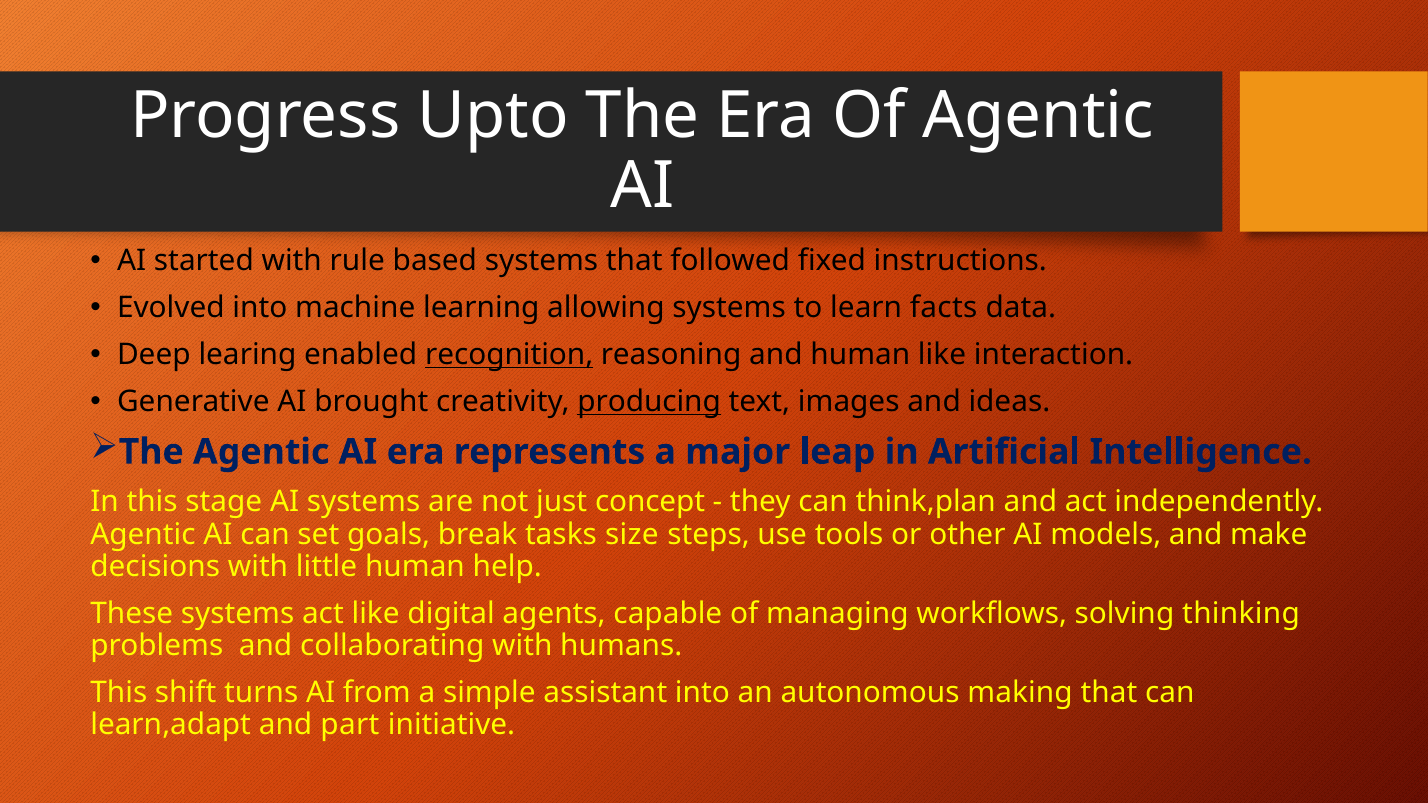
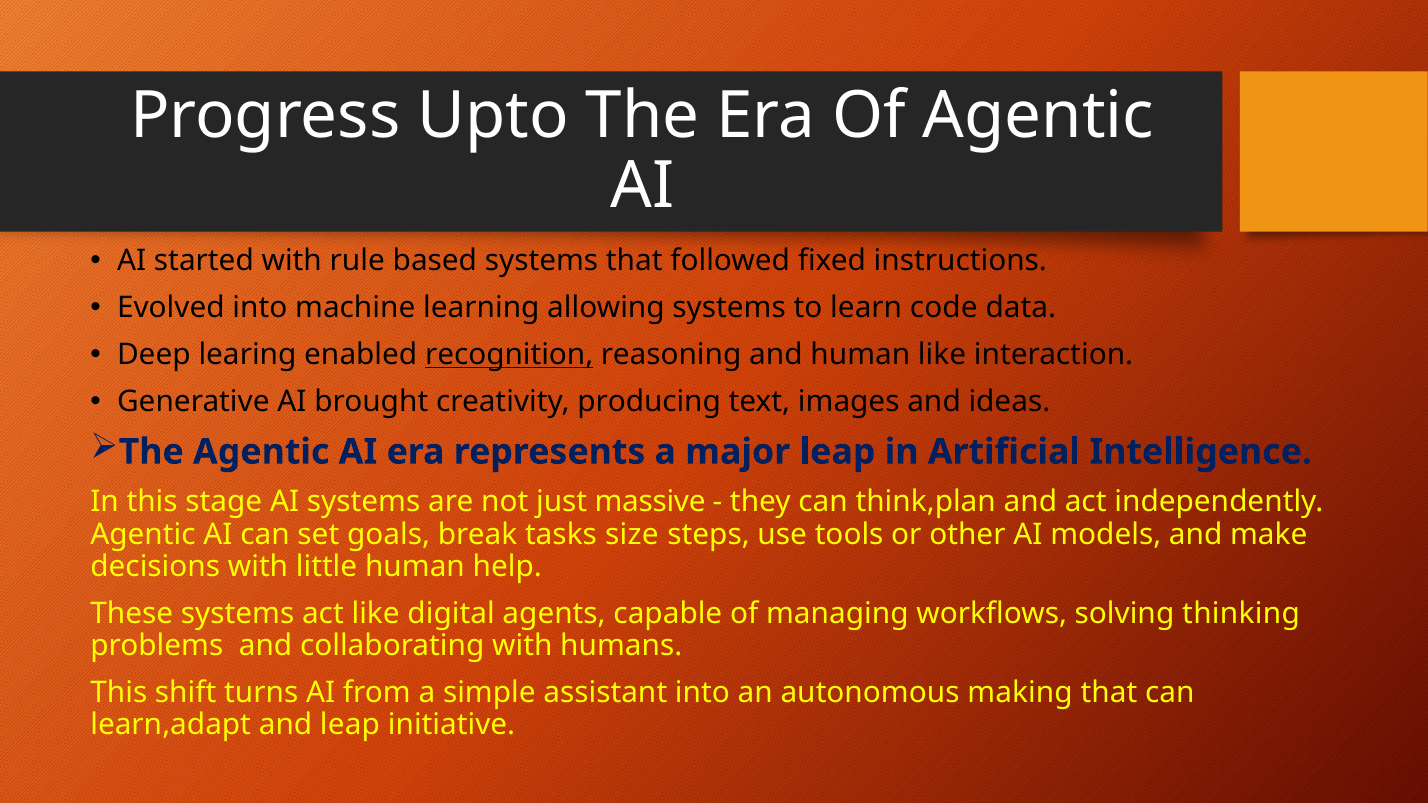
facts: facts -> code (944, 308)
producing underline: present -> none (649, 402)
concept: concept -> massive (650, 502)
and part: part -> leap (350, 725)
